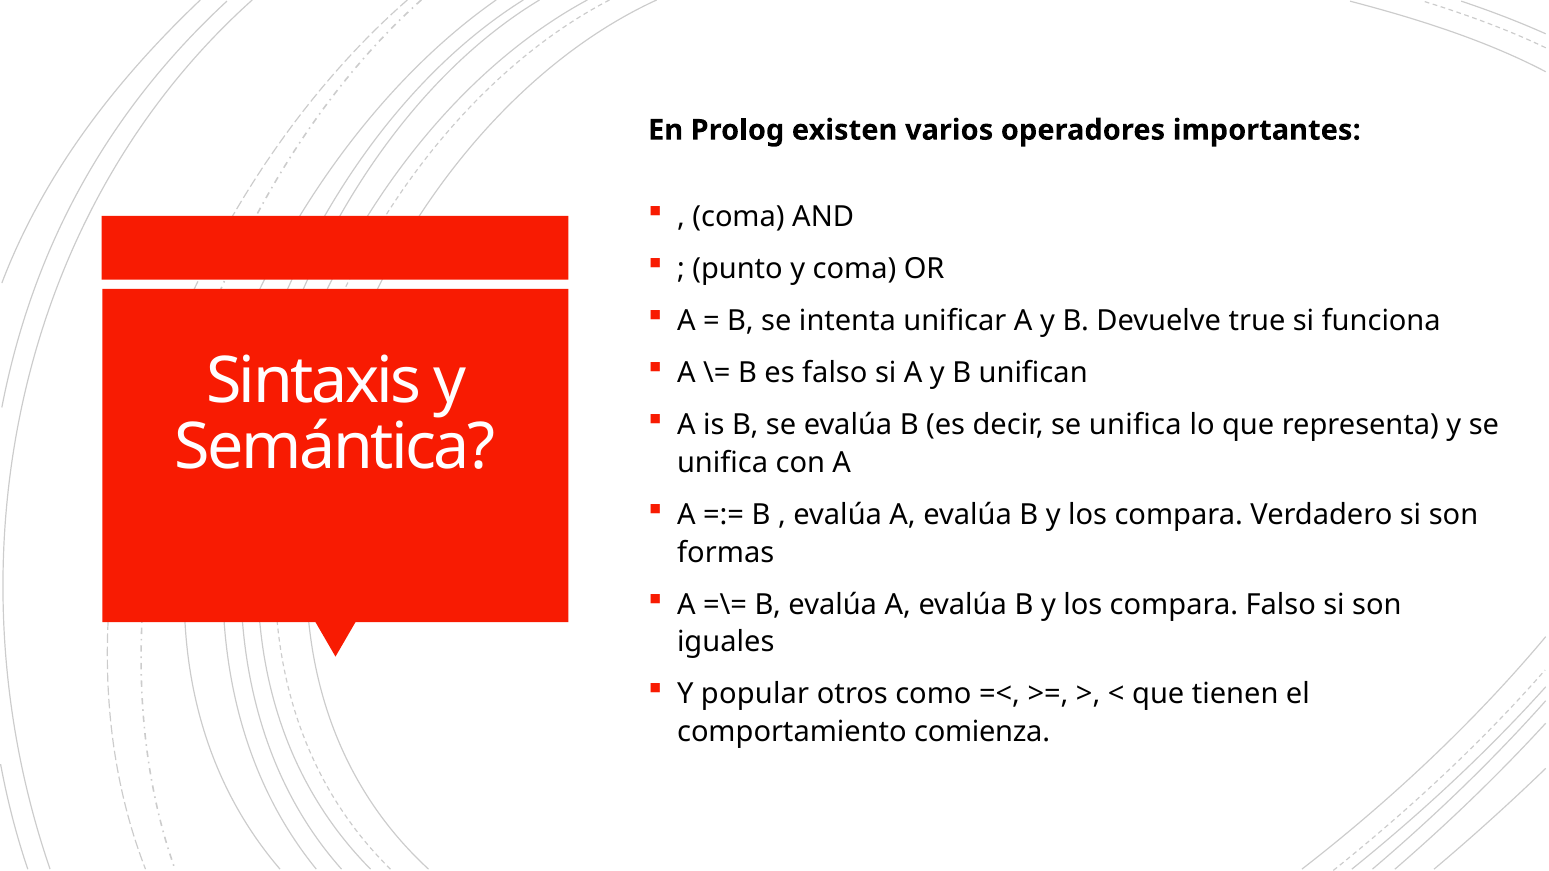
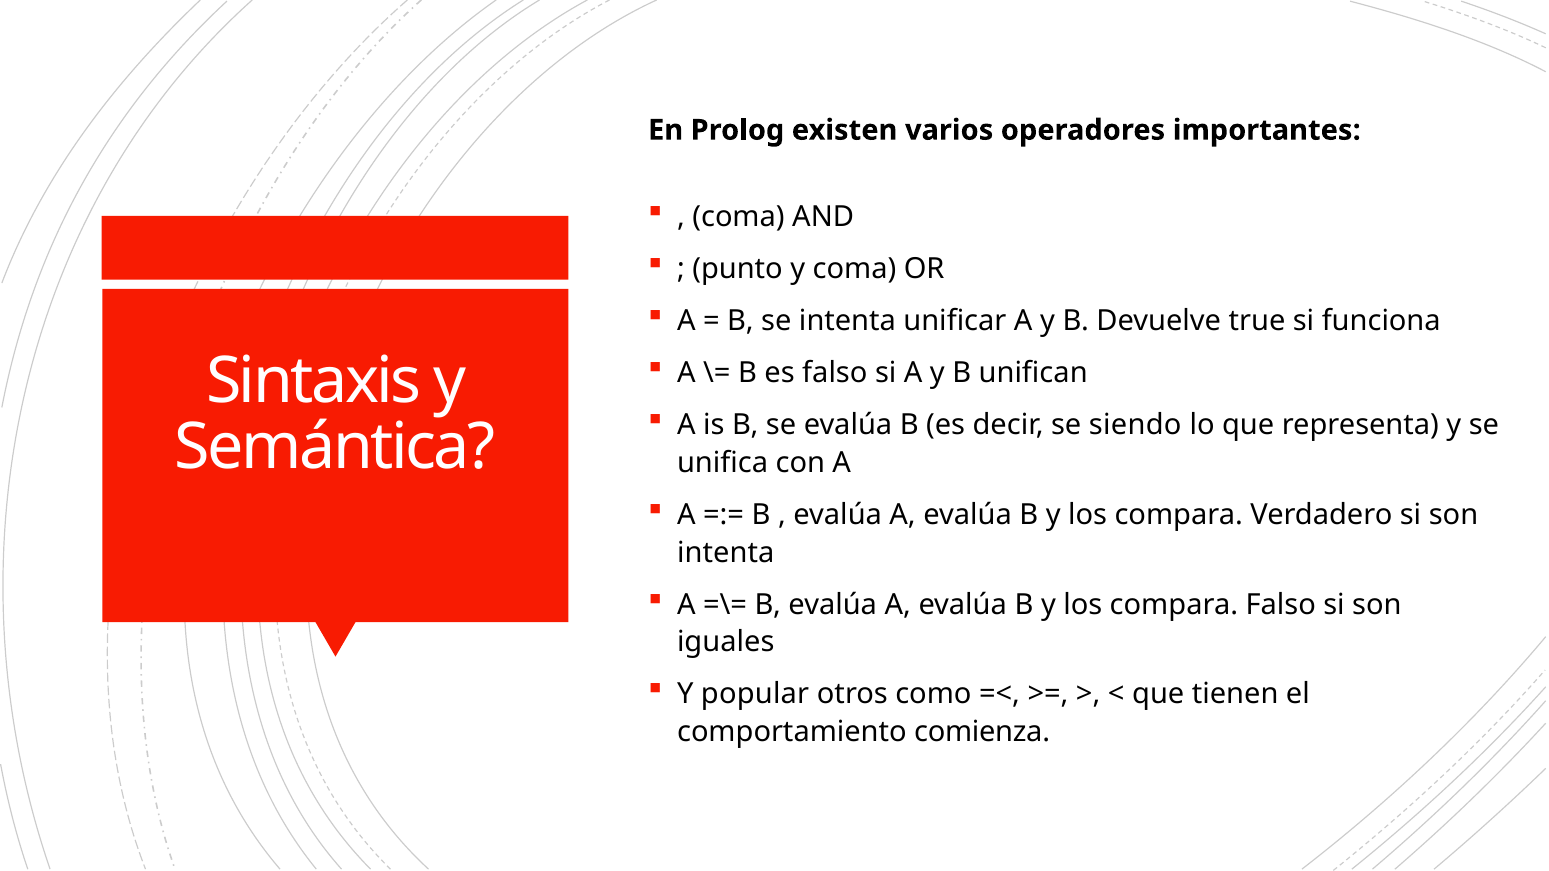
decir se unifica: unifica -> siendo (1135, 426)
formas: formas -> intenta (726, 553)
